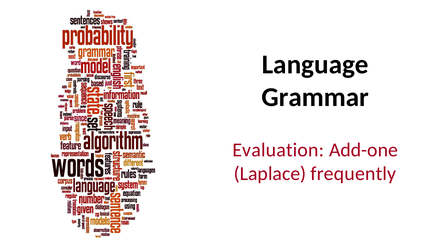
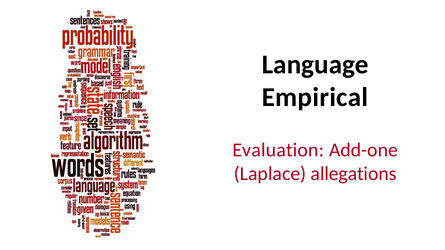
Grammar: Grammar -> Empirical (315, 97)
frequently: frequently -> allegations (354, 174)
